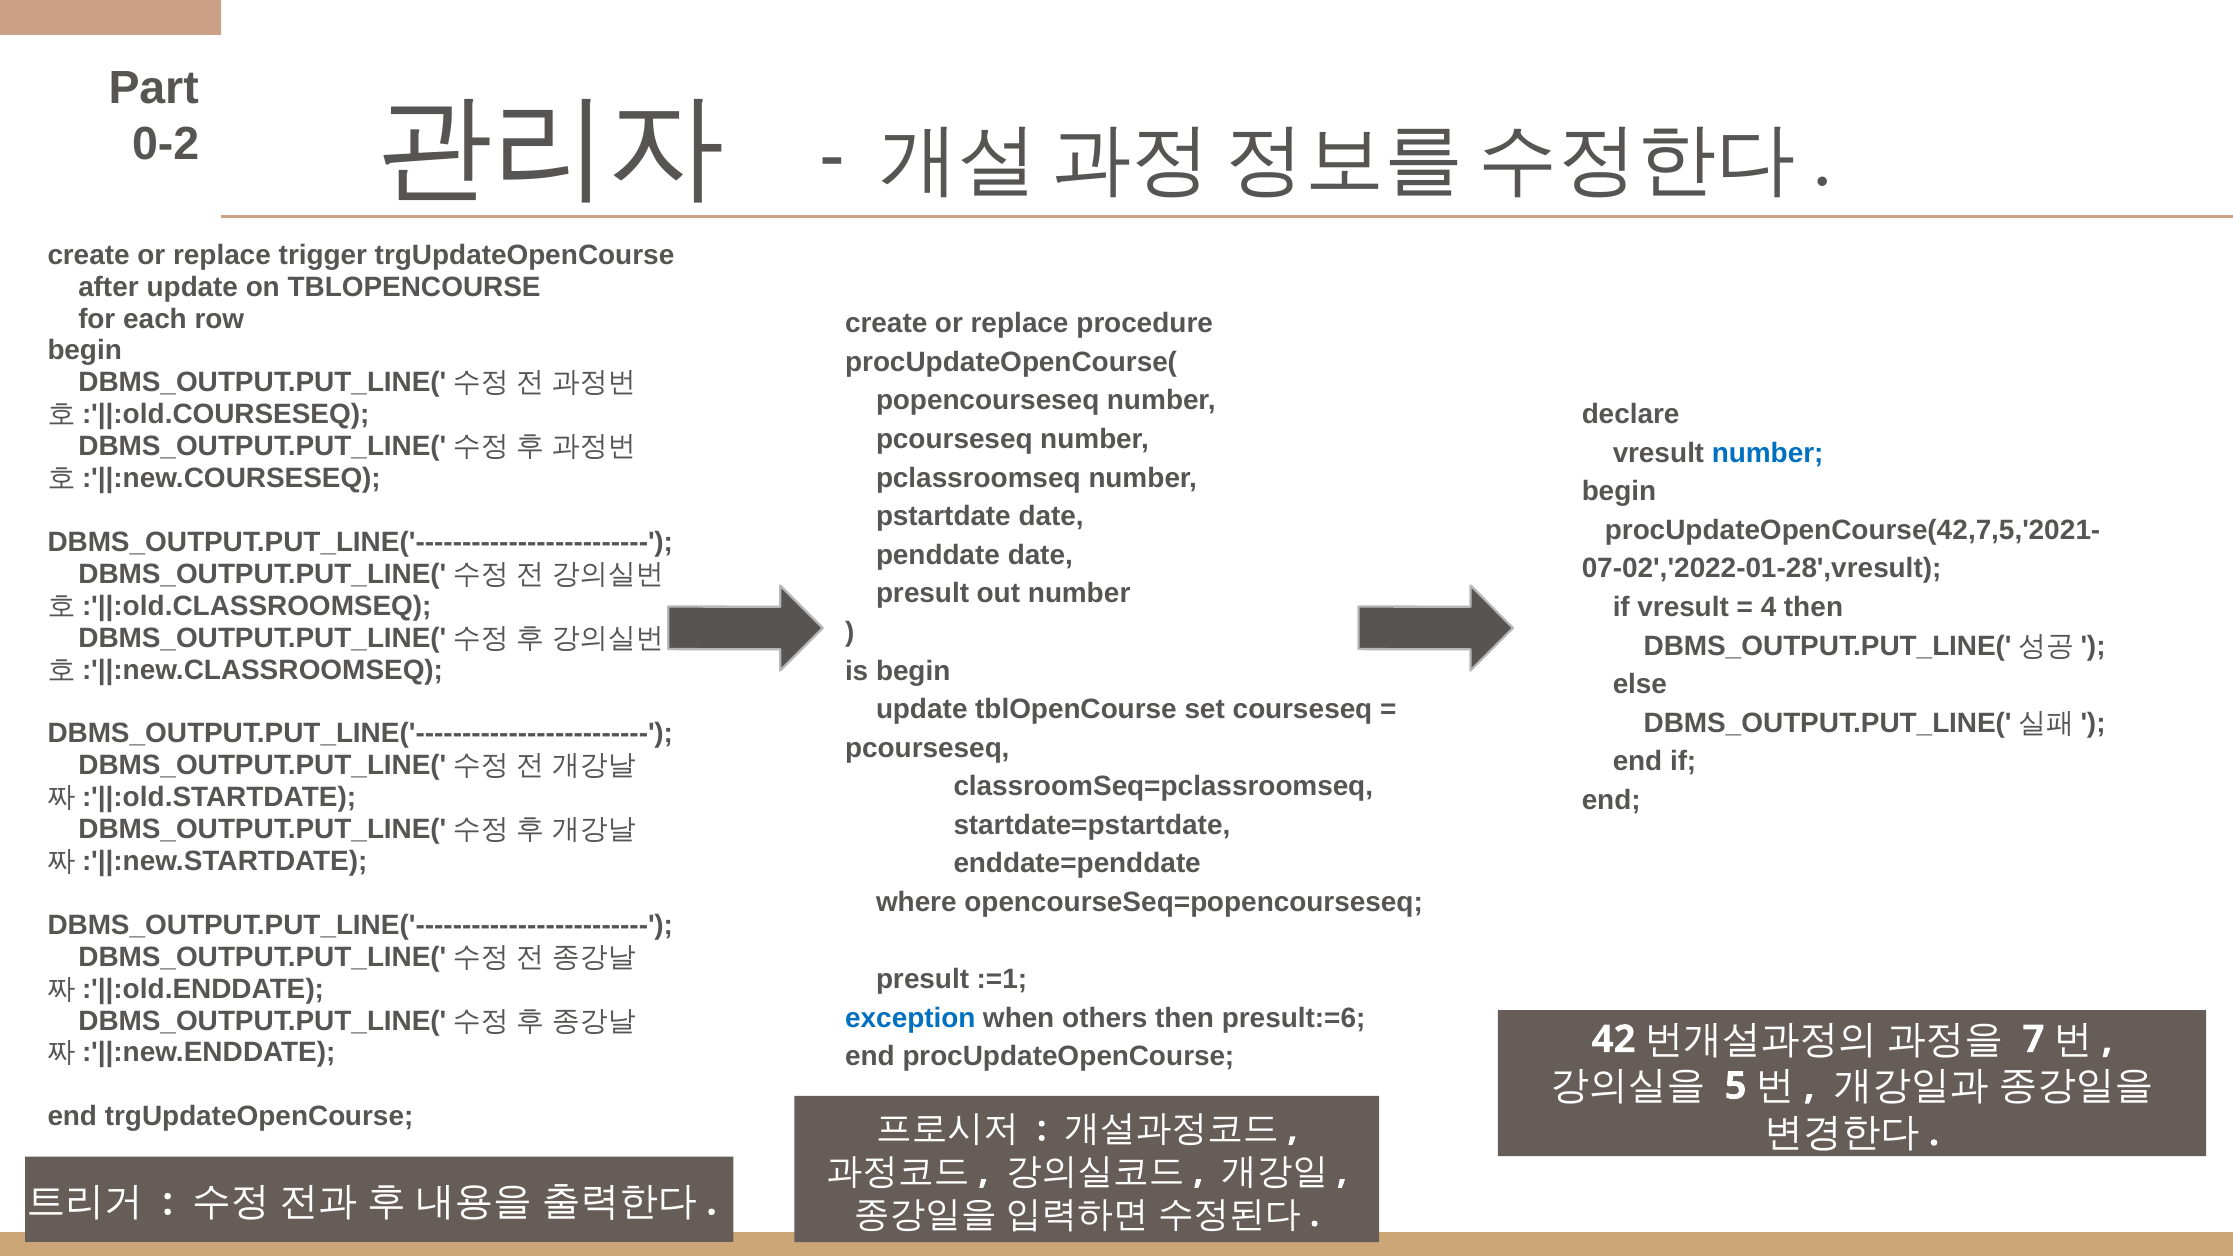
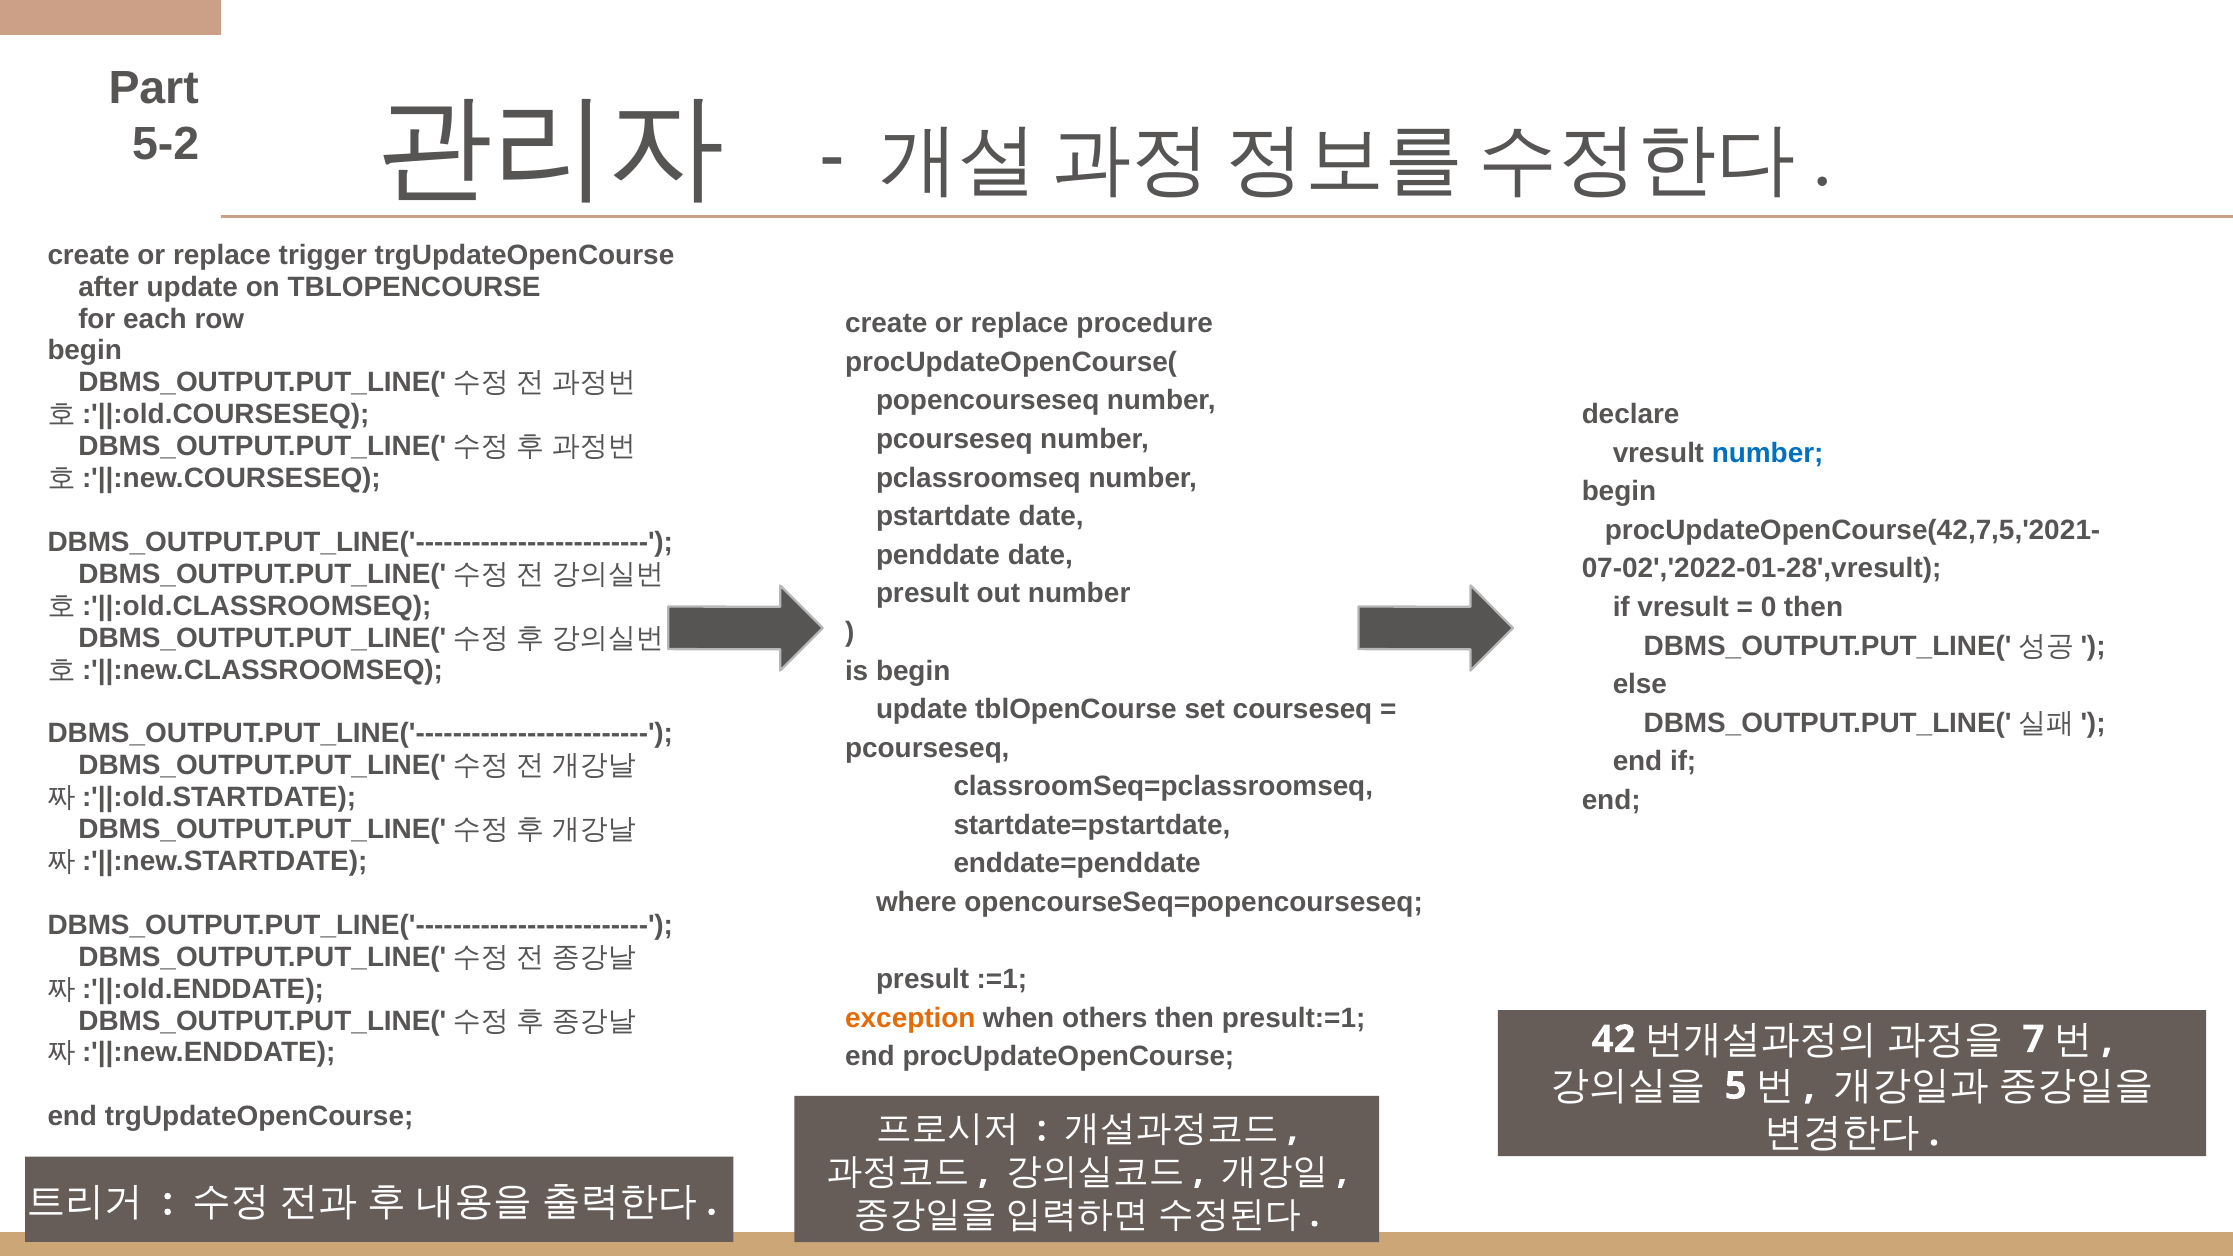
0-2: 0-2 -> 5-2 (166, 144)
4: 4 -> 0 (1769, 607)
exception colour: blue -> orange (910, 1018)
presult:=6: presult:=6 -> presult:=1 (1294, 1018)
